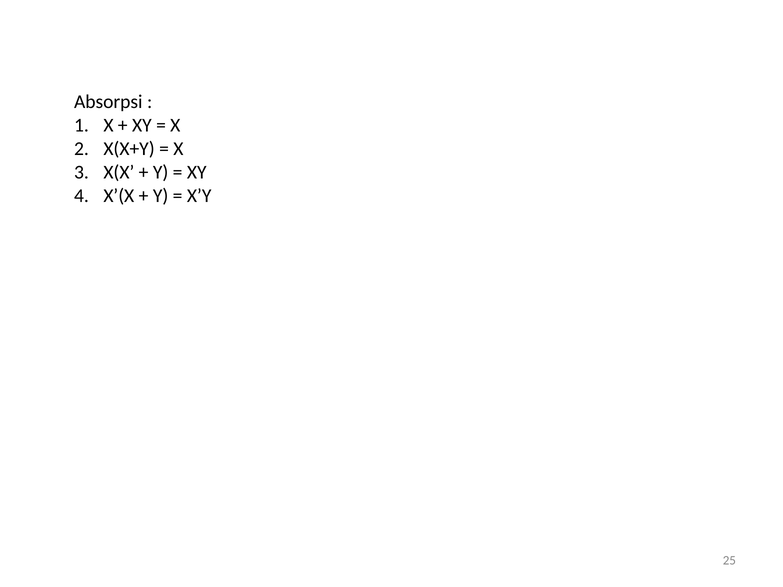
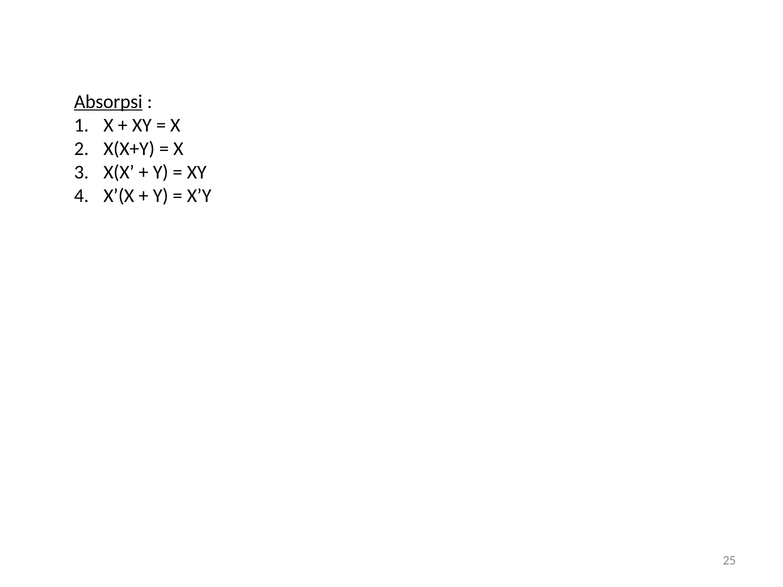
Absorpsi underline: none -> present (108, 102)
